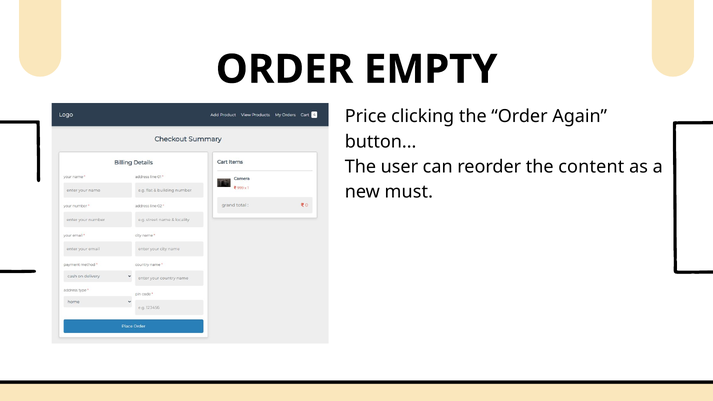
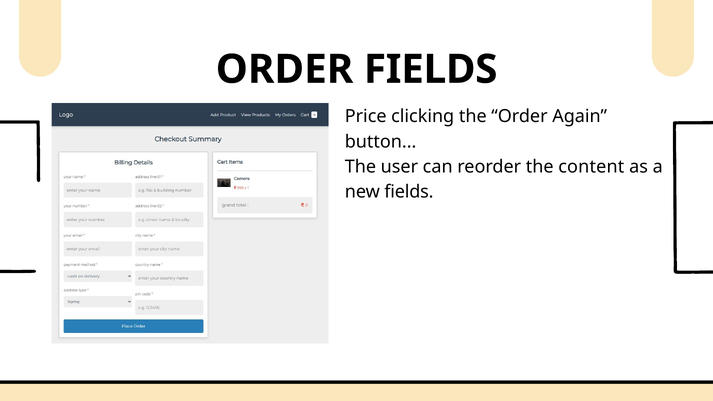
ORDER EMPTY: EMPTY -> FIELDS (431, 69)
new must: must -> fields (409, 192)
